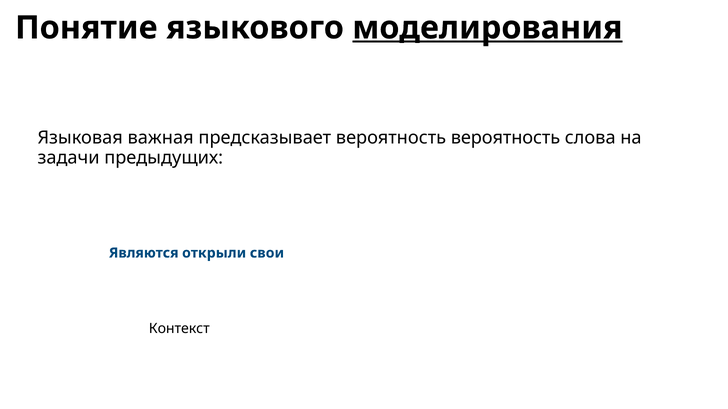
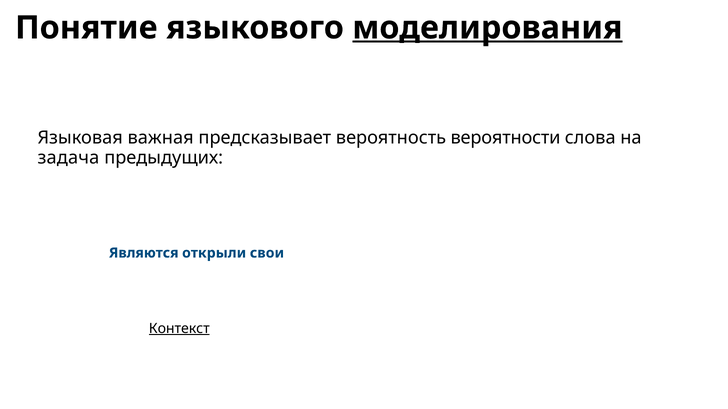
вероятность вероятность: вероятность -> вероятности (506, 138)
задачи: задачи -> задача (68, 158)
Контекст underline: none -> present (179, 329)
